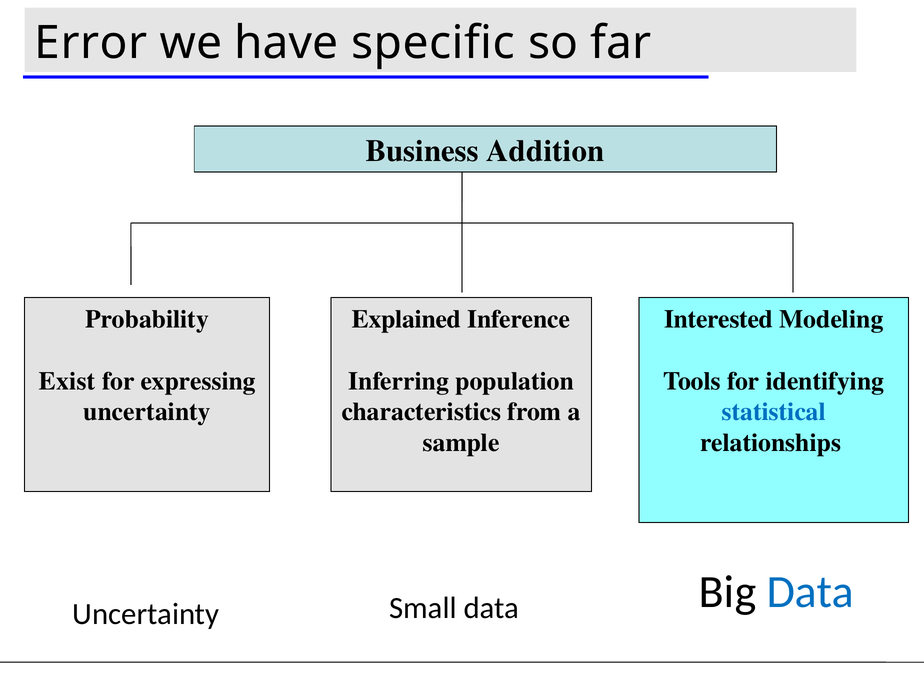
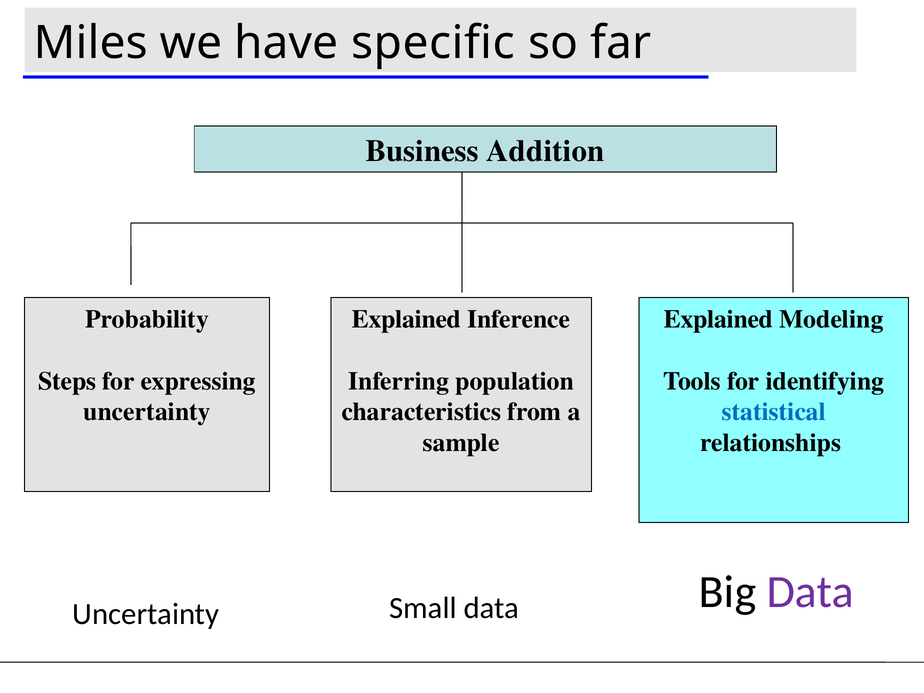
Error: Error -> Miles (91, 43)
Interested: Interested -> Explained (719, 319)
Exist: Exist -> Steps (67, 381)
Data colour: blue -> purple (810, 592)
